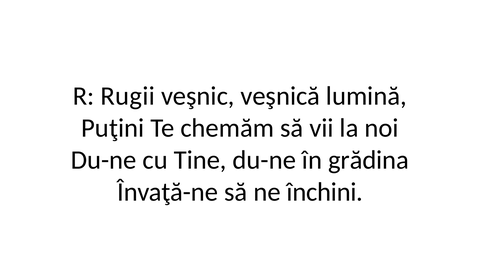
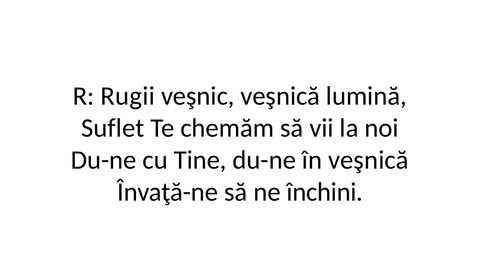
Puţini: Puţini -> Suflet (113, 128)
în grădina: grădina -> veşnică (368, 160)
